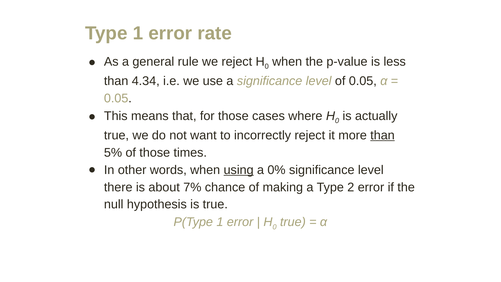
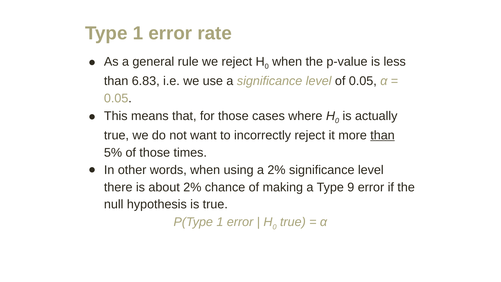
4.34: 4.34 -> 6.83 (146, 81)
using underline: present -> none (239, 170)
a 0%: 0% -> 2% (276, 170)
about 7%: 7% -> 2% (192, 187)
2: 2 -> 9 (351, 187)
